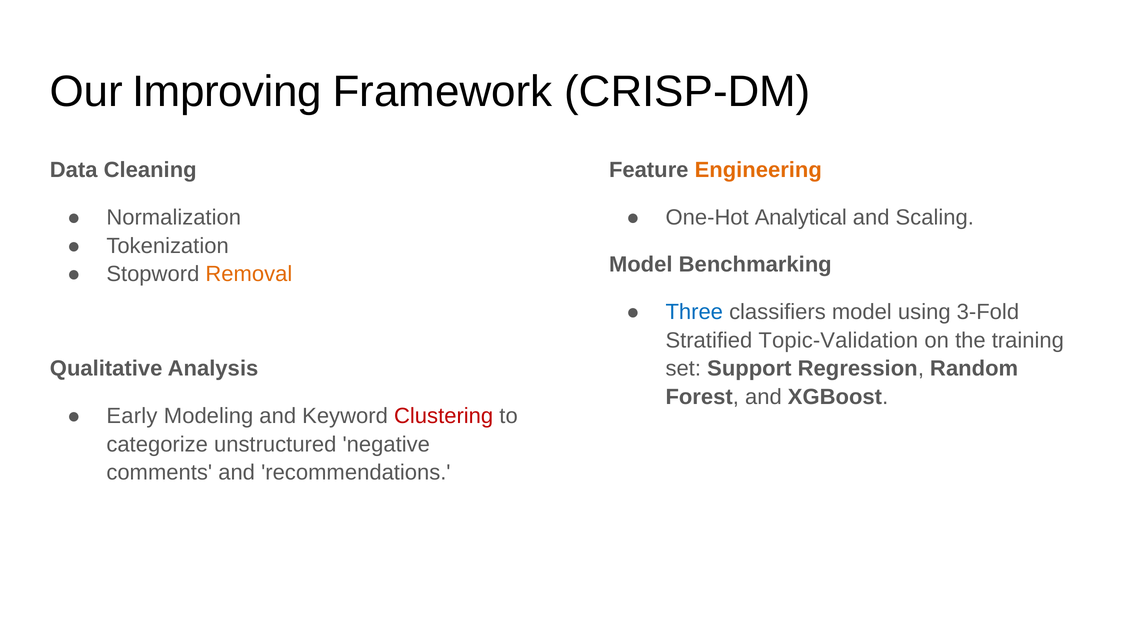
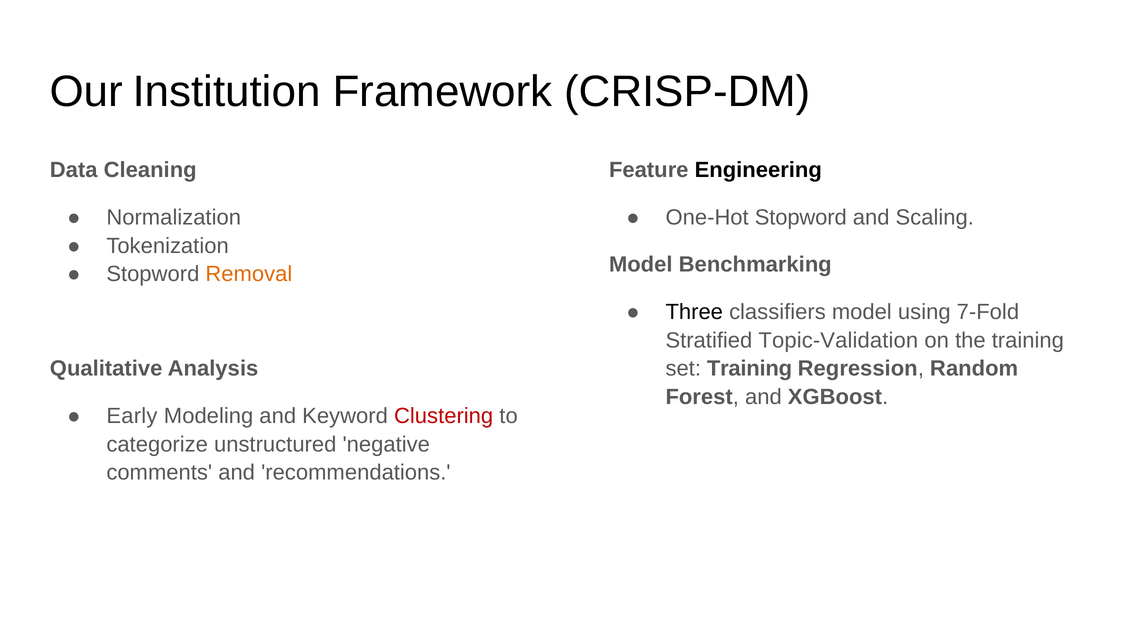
Improving: Improving -> Institution (227, 92)
Engineering colour: orange -> black (758, 170)
One-Hot Analytical: Analytical -> Stopword (801, 218)
Three colour: blue -> black (694, 312)
3-Fold: 3-Fold -> 7-Fold (988, 312)
set Support: Support -> Training (749, 369)
